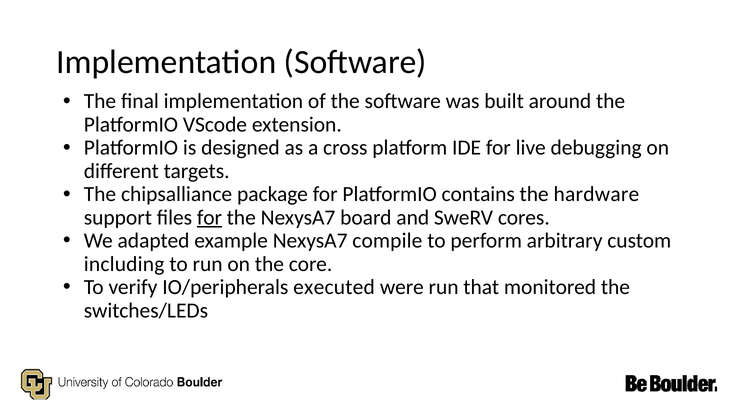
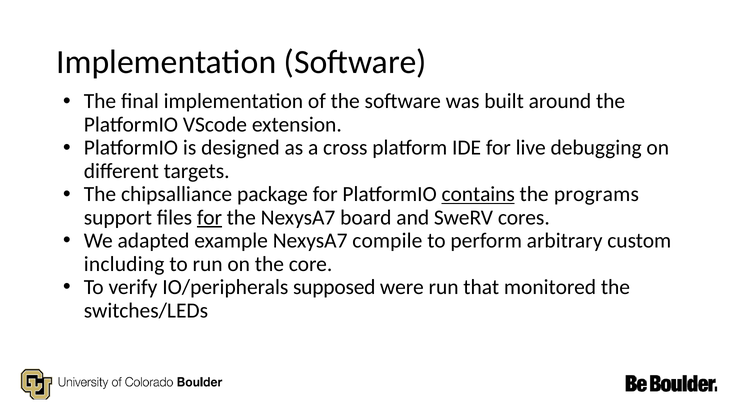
contains underline: none -> present (478, 194)
hardware: hardware -> programs (596, 194)
executed: executed -> supposed (334, 287)
